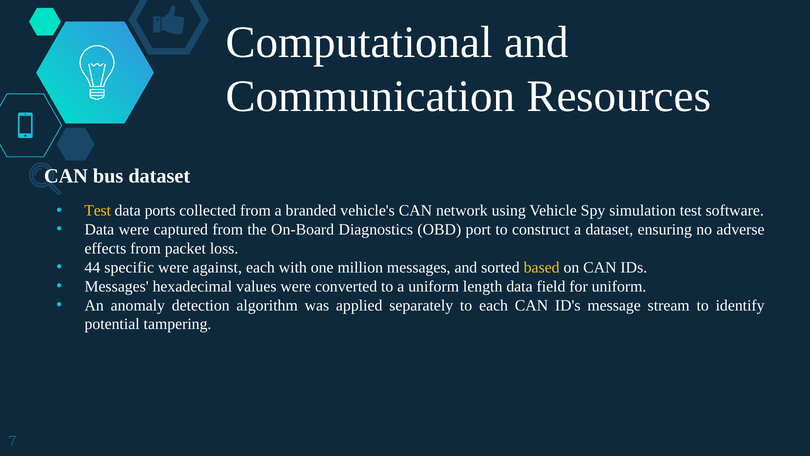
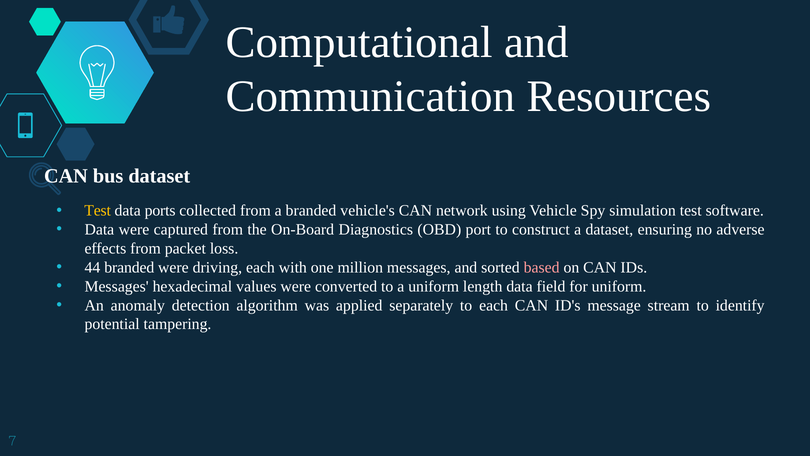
44 specific: specific -> branded (129, 267)
against: against -> driving (217, 267)
based colour: yellow -> pink (542, 267)
